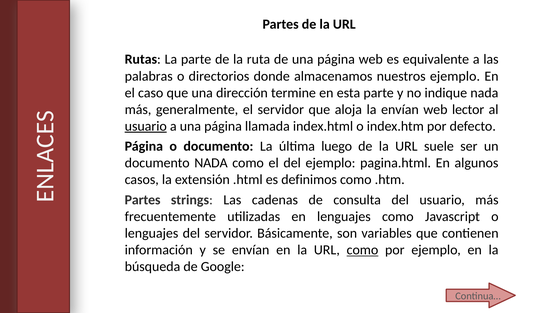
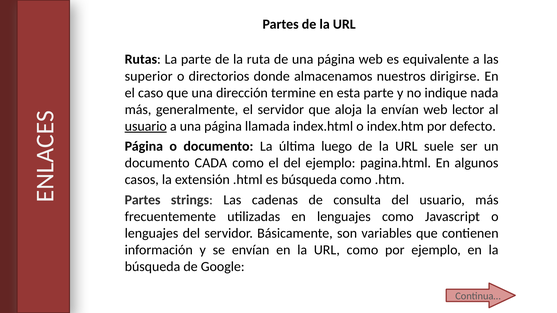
palabras: palabras -> superior (149, 76)
nuestros ejemplo: ejemplo -> dirigirse (455, 76)
documento NADA: NADA -> CADA (211, 163)
es definimos: definimos -> búsqueda (309, 180)
como underline: present -> none (362, 250)
